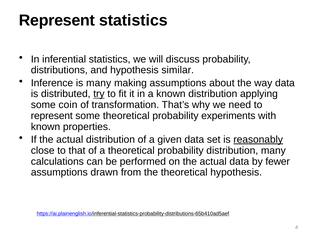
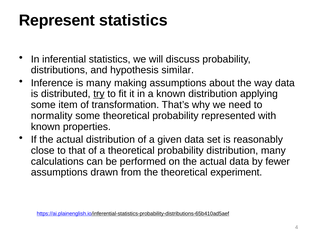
coin: coin -> item (68, 105)
represent: represent -> normality (52, 116)
experiments: experiments -> represented (228, 116)
reasonably underline: present -> none (258, 139)
theoretical hypothesis: hypothesis -> experiment (236, 172)
